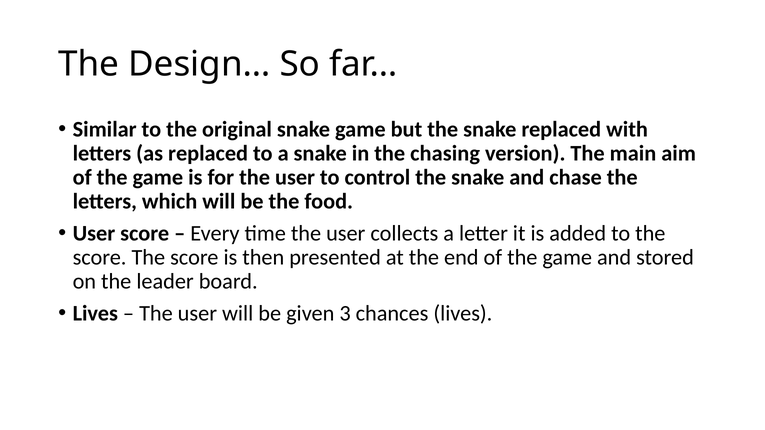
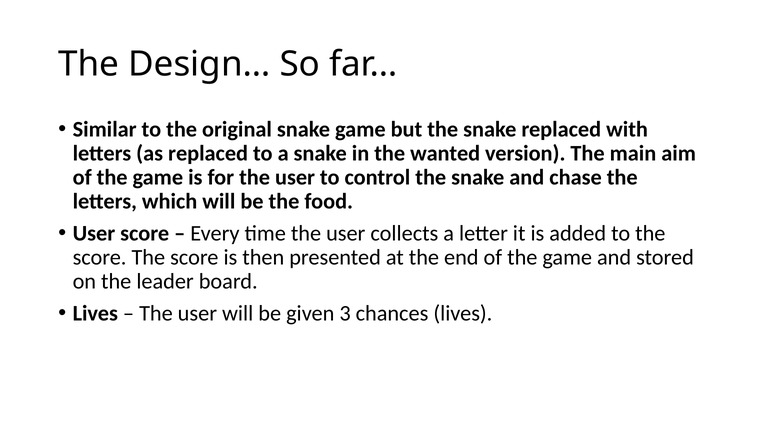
chasing: chasing -> wanted (445, 153)
